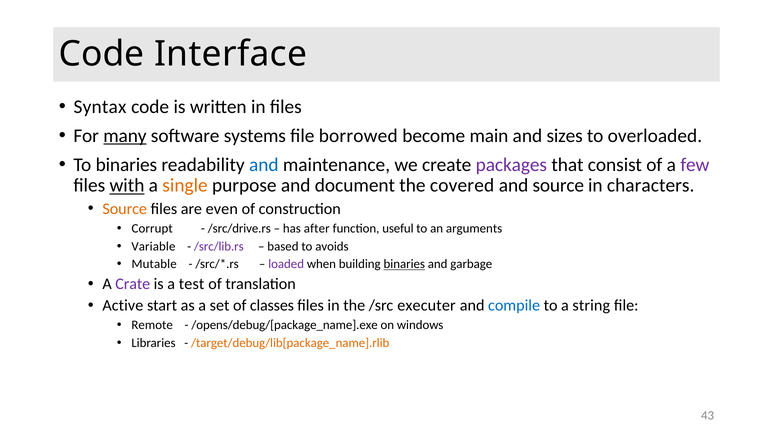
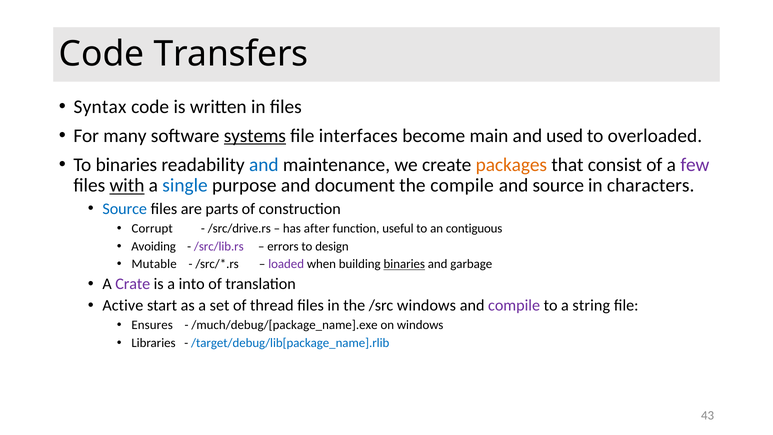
Interface: Interface -> Transfers (231, 54)
many underline: present -> none (125, 136)
systems underline: none -> present (255, 136)
borrowed: borrowed -> interfaces (358, 136)
sizes: sizes -> used (565, 136)
packages colour: purple -> orange (511, 165)
single colour: orange -> blue (185, 185)
the covered: covered -> compile (462, 185)
Source colour: orange -> blue (125, 209)
even: even -> parts (222, 209)
arguments: arguments -> contiguous (474, 228)
Variable: Variable -> Avoiding (154, 246)
based: based -> errors (283, 246)
avoids: avoids -> design (332, 246)
test: test -> into (192, 284)
classes: classes -> thread (272, 305)
/src executer: executer -> windows (427, 305)
compile colour: blue -> purple (514, 305)
Remote: Remote -> Ensures (152, 325)
/opens/debug/[package_name].exe: /opens/debug/[package_name].exe -> /much/debug/[package_name].exe (284, 325)
/target/debug/lib[package_name].rlib colour: orange -> blue (290, 343)
